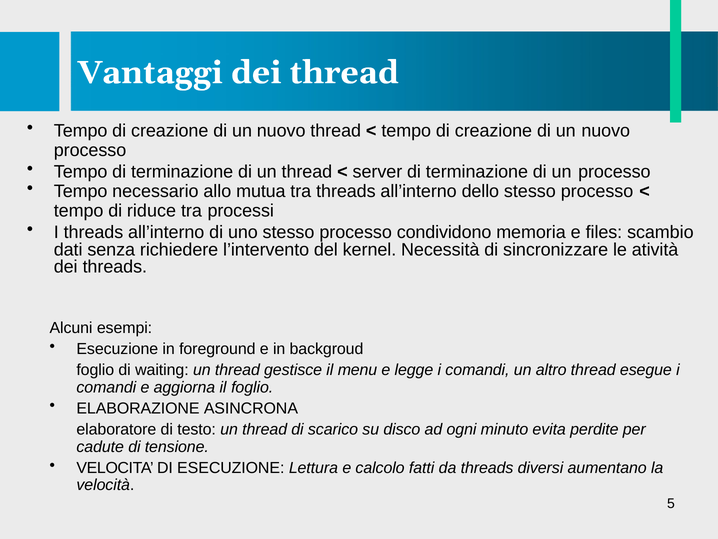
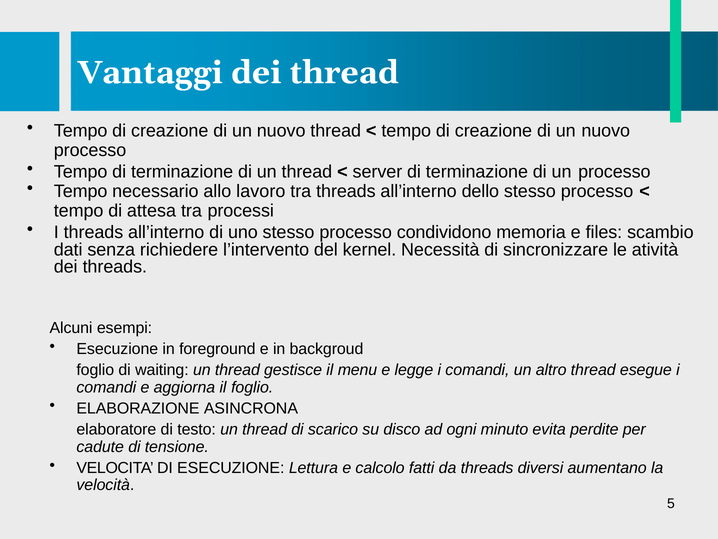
mutua: mutua -> lavoro (261, 191)
riduce: riduce -> attesa (152, 211)
